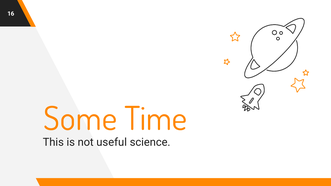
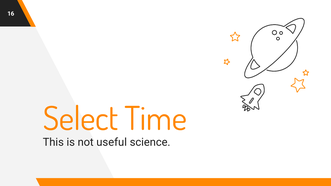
Some: Some -> Select (80, 119)
